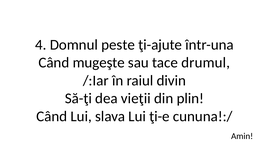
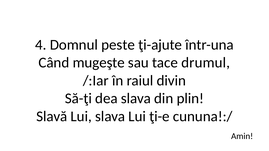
dea vieţii: vieţii -> slava (136, 99)
Când: Când -> Slavă (52, 117)
